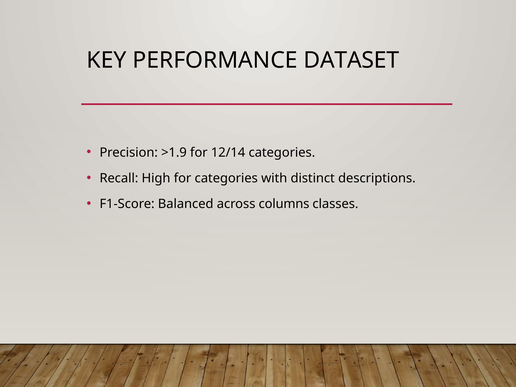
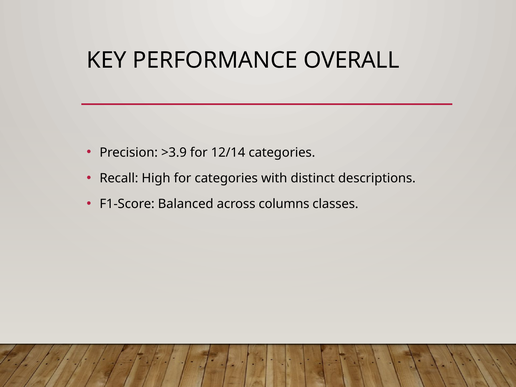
DATASET: DATASET -> OVERALL (351, 60)
>1.9: >1.9 -> >3.9 (174, 152)
